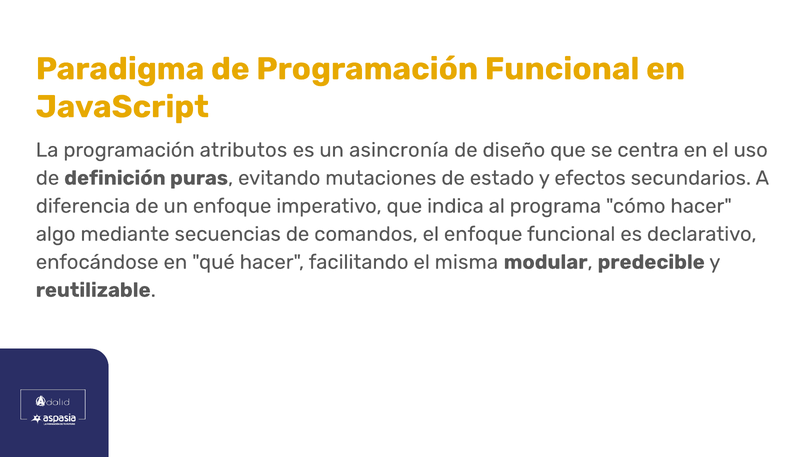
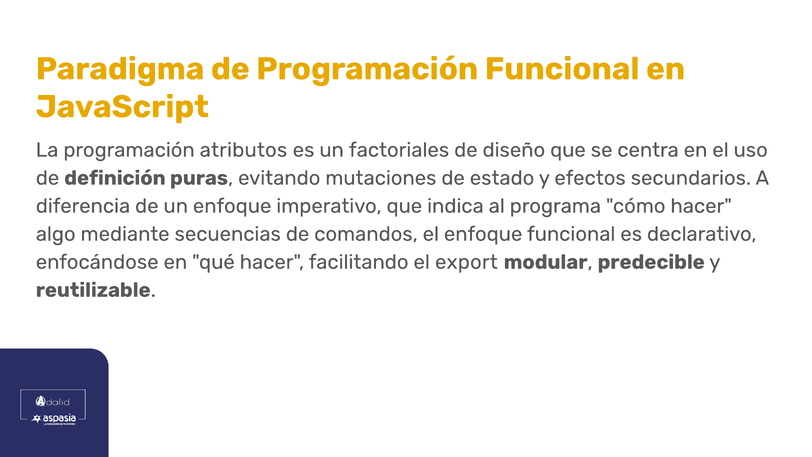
asincronía: asincronía -> factoriales (399, 150)
misma: misma -> export (466, 262)
